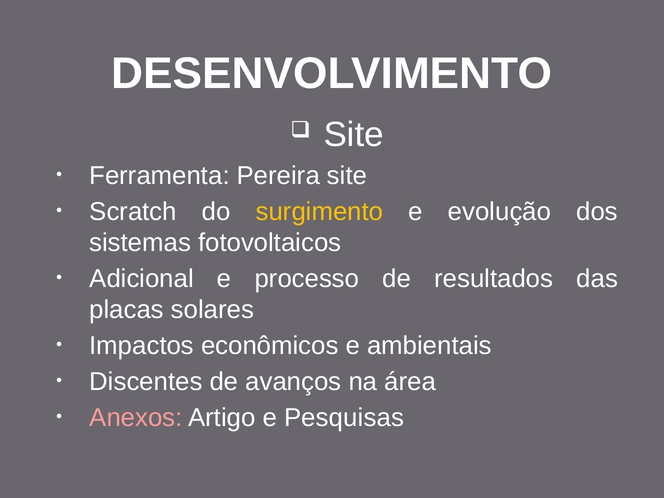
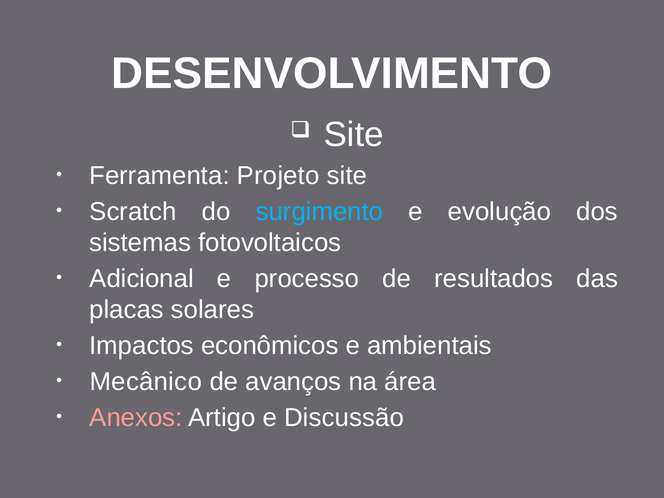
Pereira: Pereira -> Projeto (278, 176)
surgimento colour: yellow -> light blue (320, 212)
Discentes: Discentes -> Mecânico (146, 382)
Pesquisas: Pesquisas -> Discussão (344, 418)
